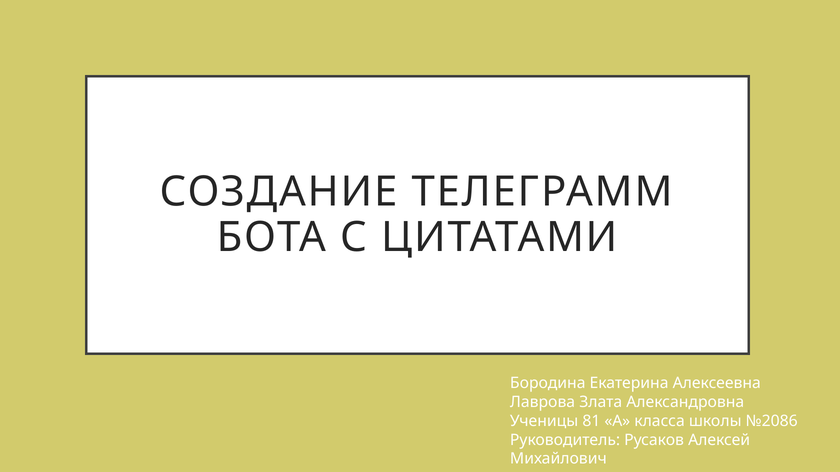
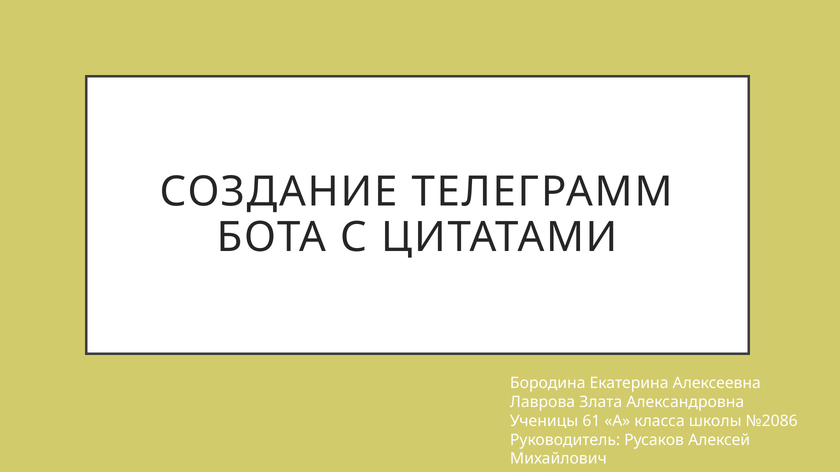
81: 81 -> 61 (591, 421)
